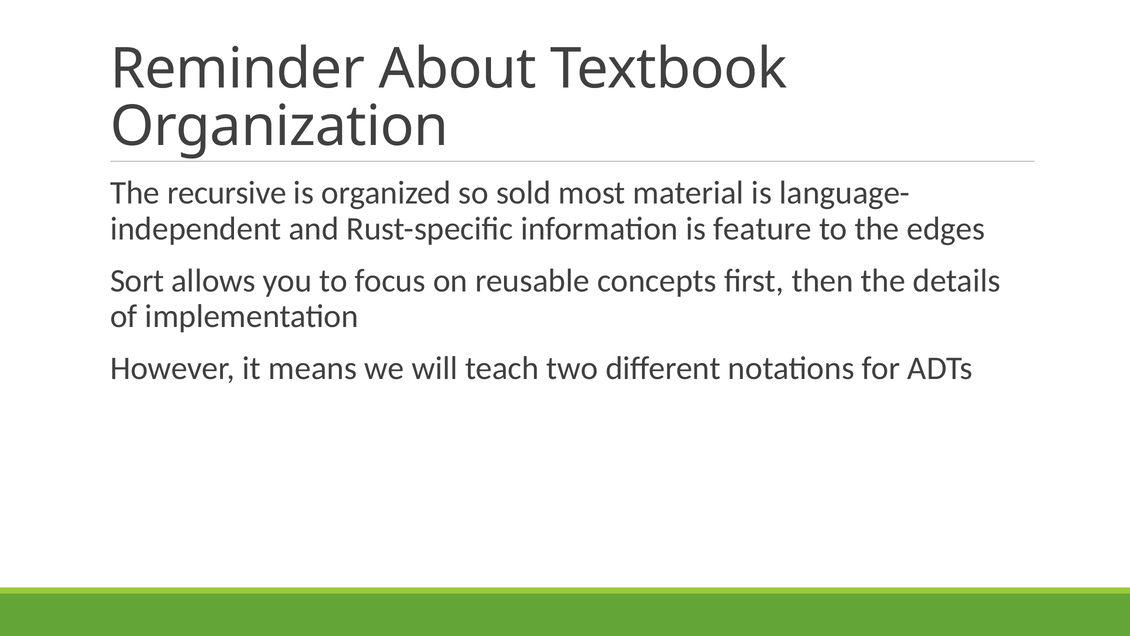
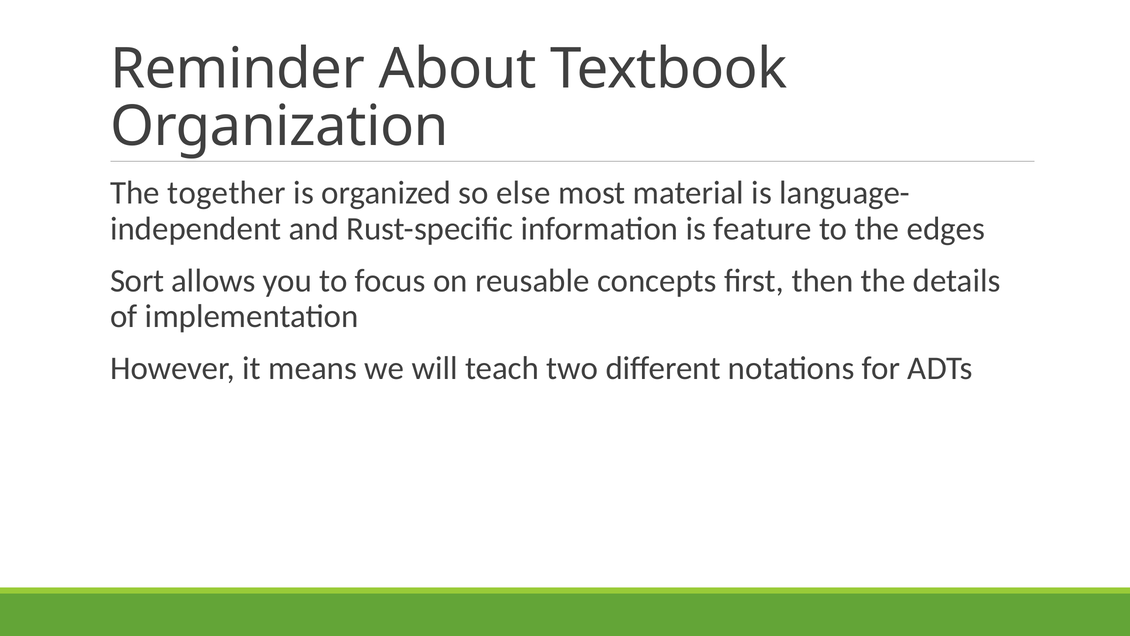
recursive: recursive -> together (226, 193)
sold: sold -> else (523, 193)
